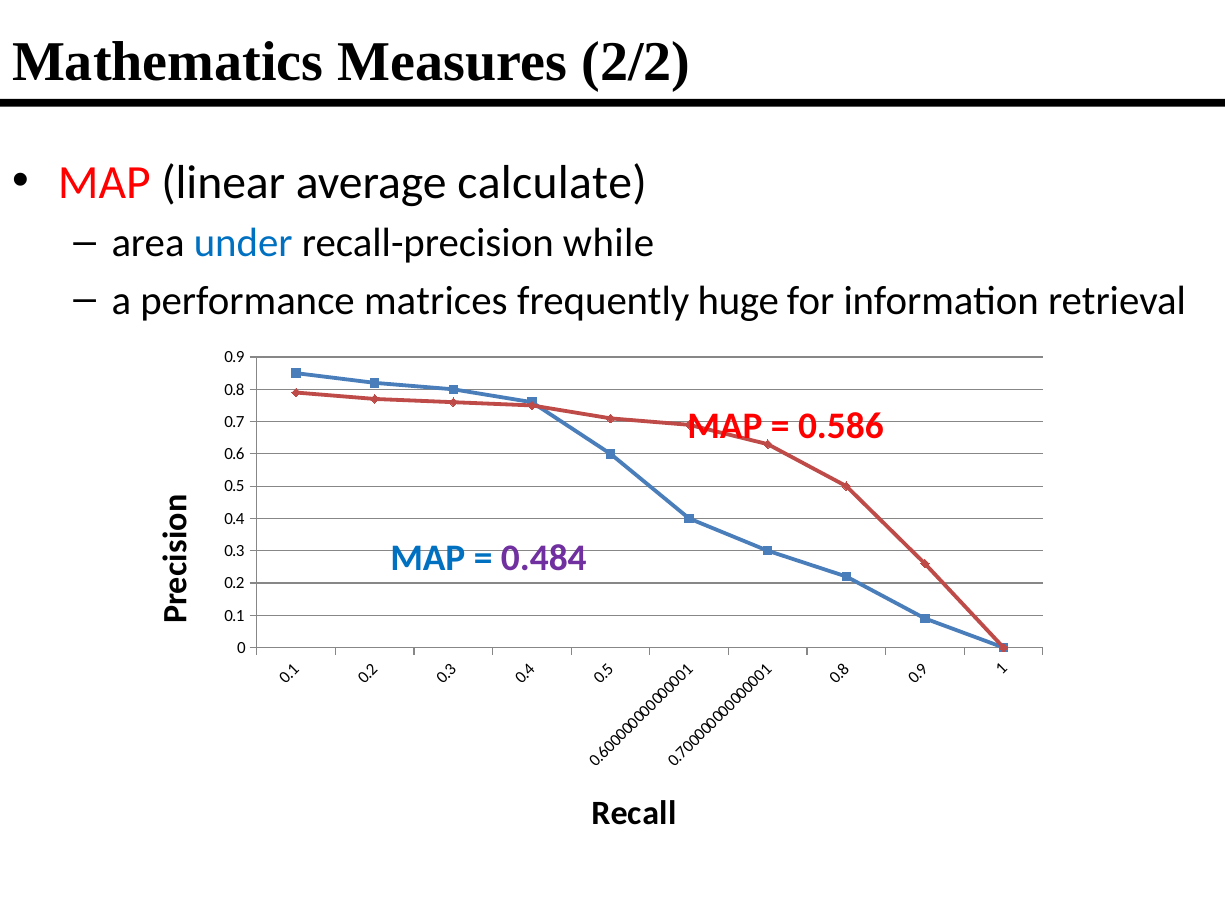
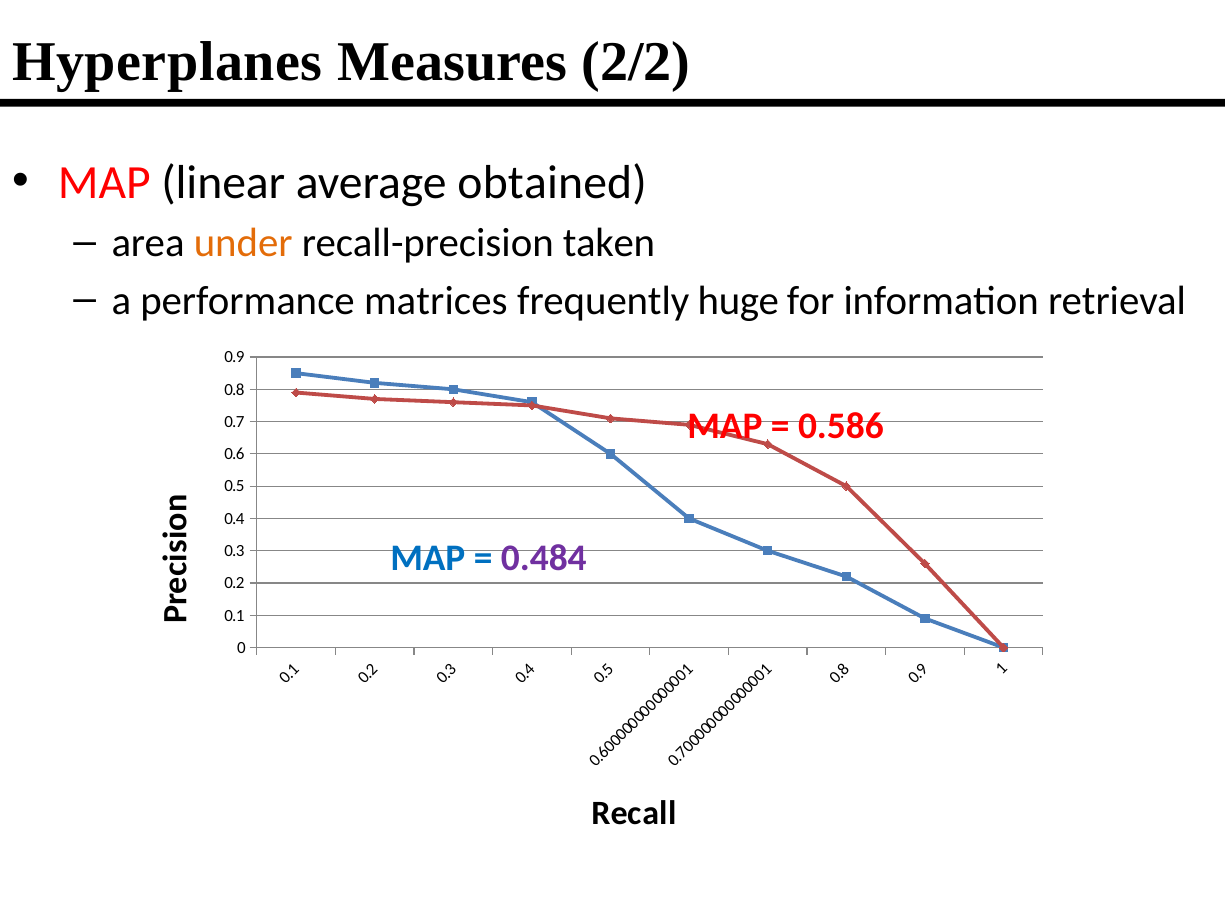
Mathematics: Mathematics -> Hyperplanes (167, 62)
calculate: calculate -> obtained (552, 183)
under colour: blue -> orange (243, 243)
while: while -> taken (609, 243)
